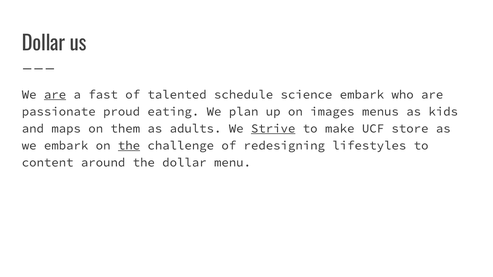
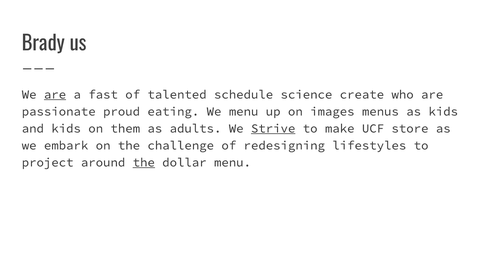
Dollar: Dollar -> Brady (43, 44)
science embark: embark -> create (362, 95)
We plan: plan -> menu (244, 112)
and maps: maps -> kids (66, 129)
the underline: present -> none (129, 146)
content: content -> project (48, 163)
the underline: none -> present (144, 163)
